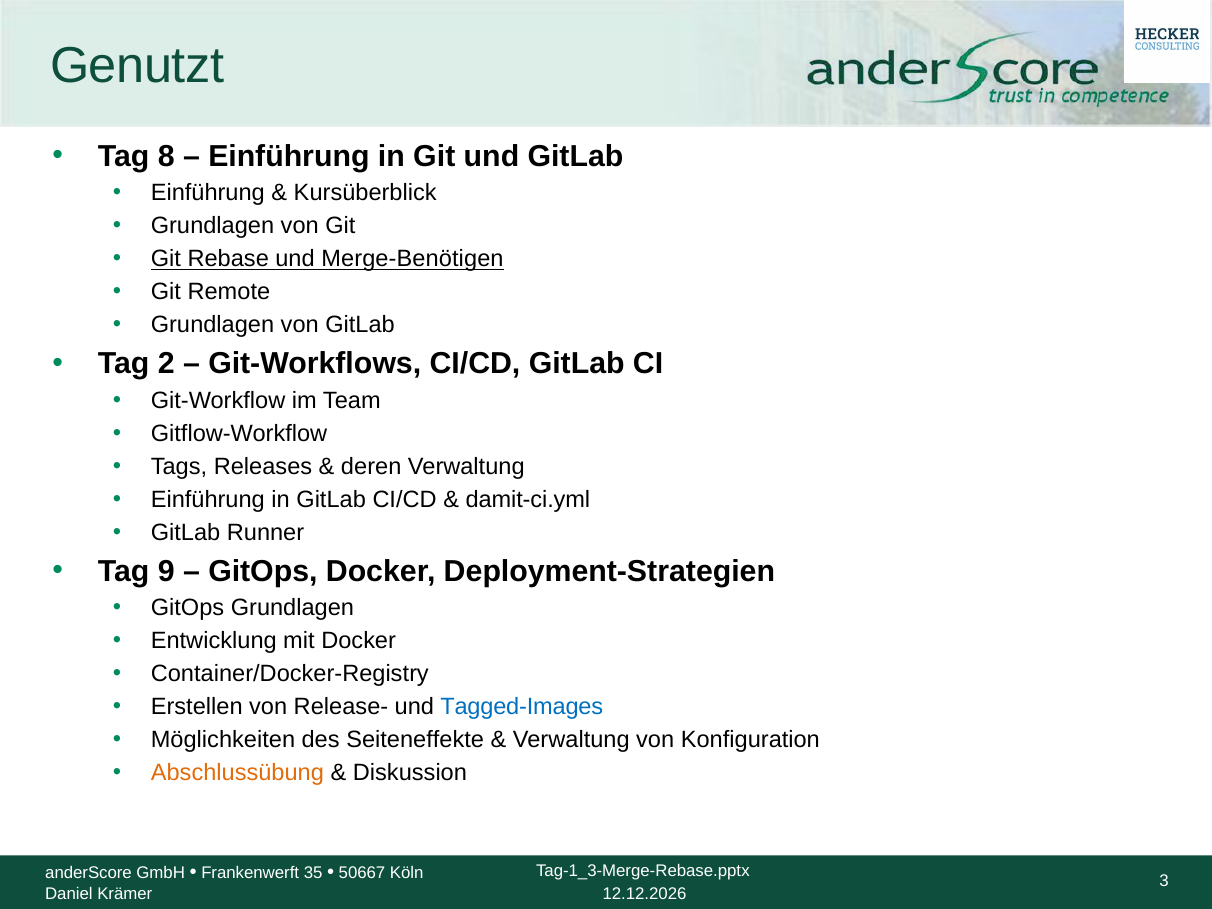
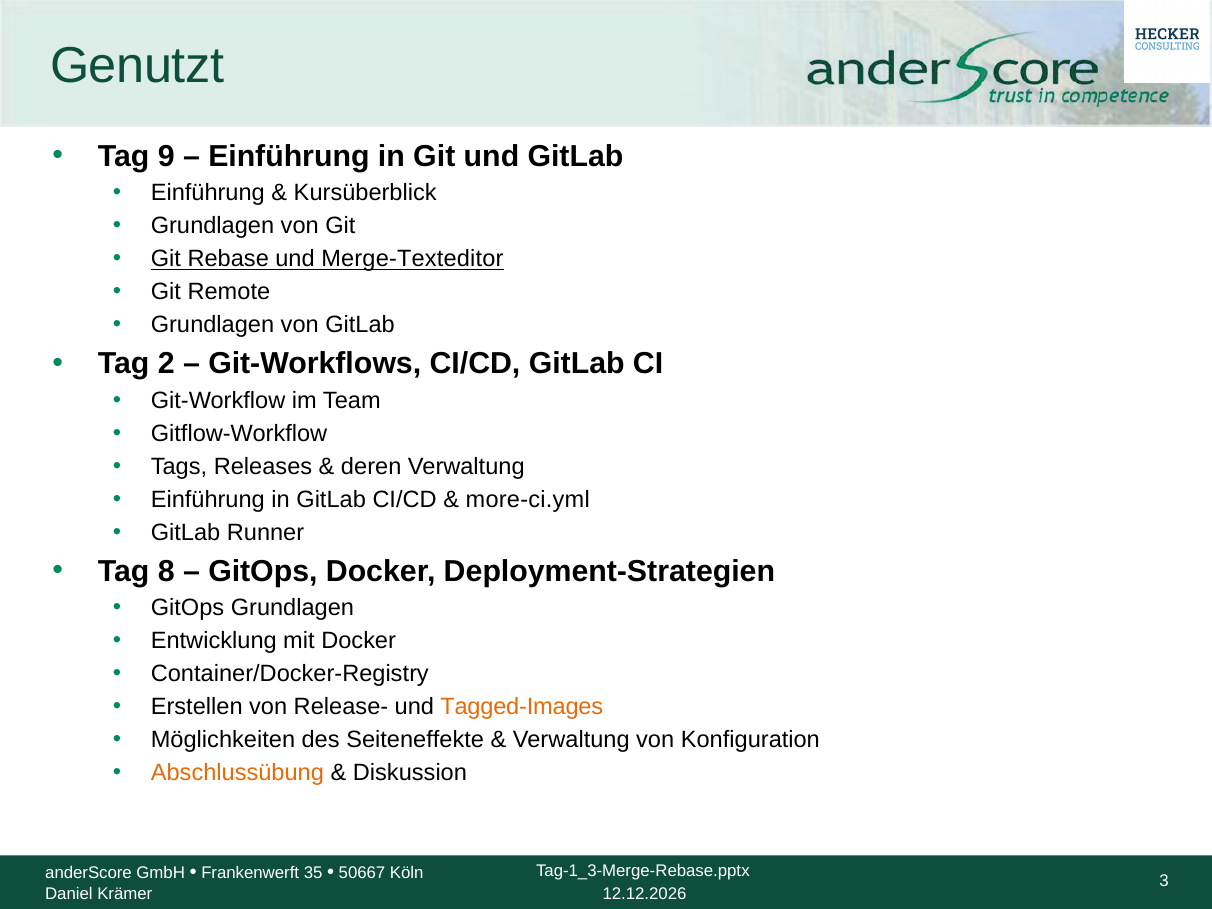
8: 8 -> 9 (166, 156)
Merge-Benötigen: Merge-Benötigen -> Merge-Texteditor (412, 259)
damit-ci.yml: damit-ci.yml -> more-ci.yml (528, 500)
9: 9 -> 8 (166, 571)
Tagged-Images colour: blue -> orange (522, 707)
